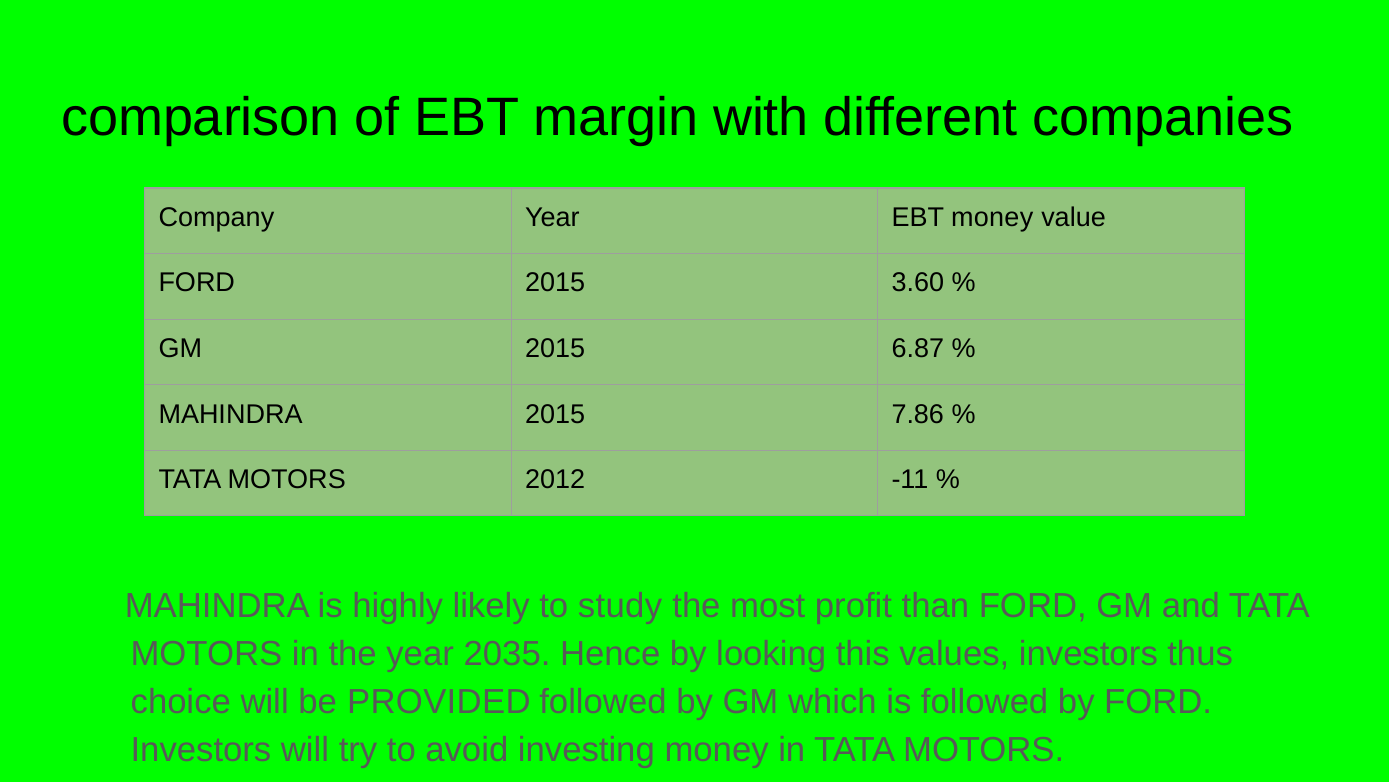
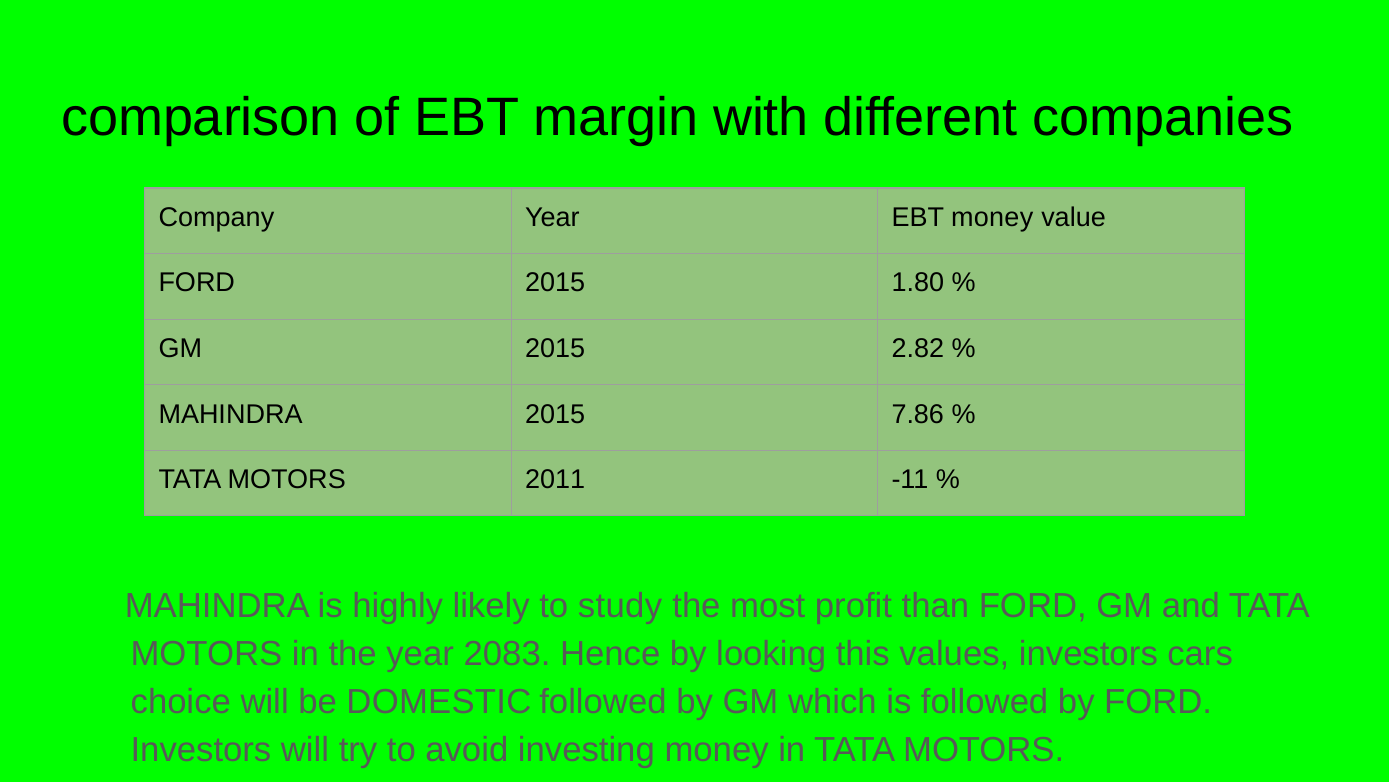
3.60: 3.60 -> 1.80 (918, 283)
6.87: 6.87 -> 2.82 (918, 348)
2012: 2012 -> 2011 (555, 479)
2035: 2035 -> 2083 (507, 654)
thus: thus -> cars (1200, 654)
PROVIDED: PROVIDED -> DOMESTIC (439, 702)
